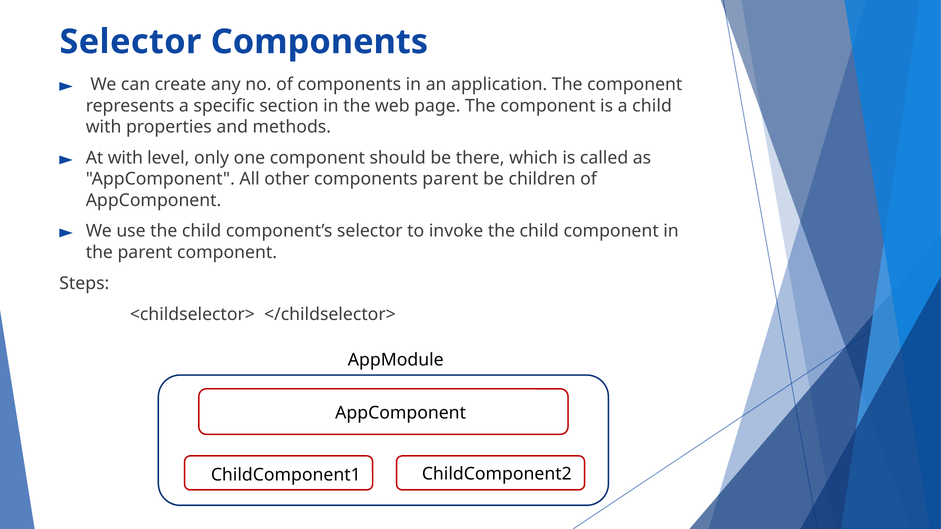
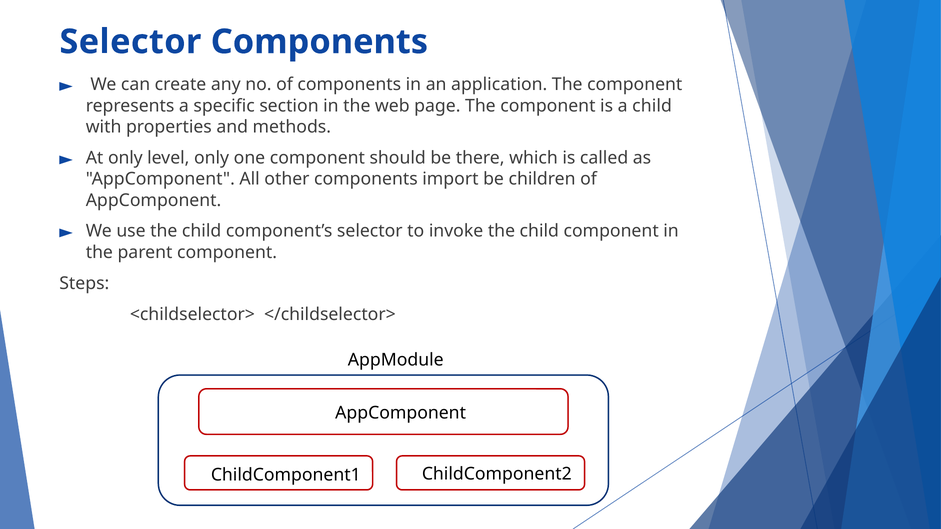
At with: with -> only (125, 158)
components parent: parent -> import (450, 179)
